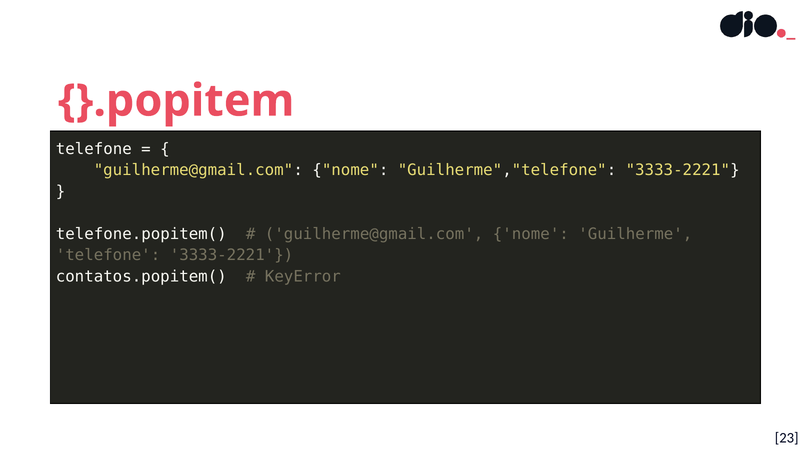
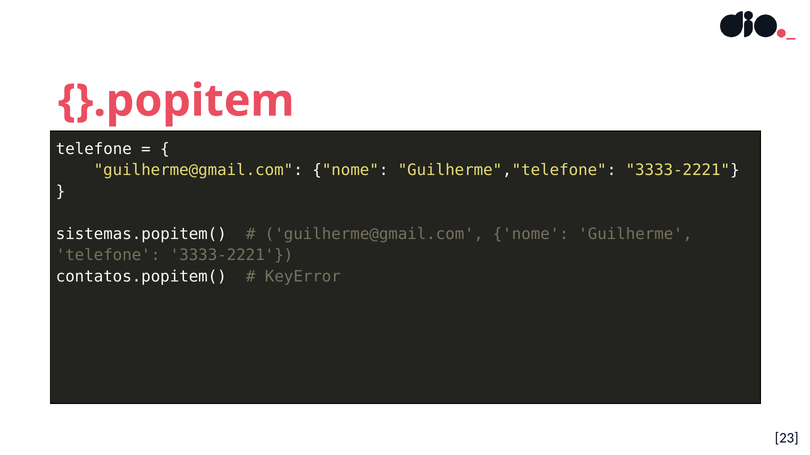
telefone.popitem(: telefone.popitem( -> sistemas.popitem( (141, 234)
